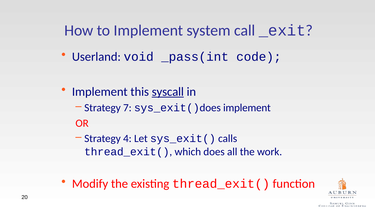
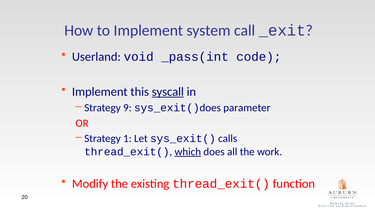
7: 7 -> 9 (127, 108)
sys_exit()does implement: implement -> parameter (247, 108)
4: 4 -> 1 (127, 138)
which underline: none -> present (188, 152)
